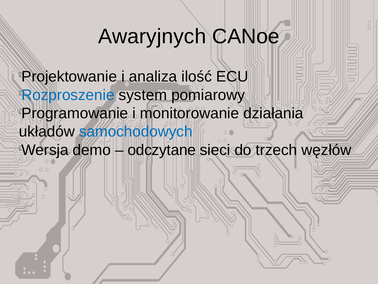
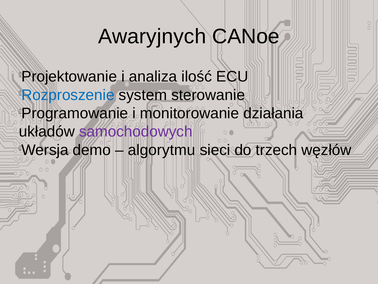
pomiarowy: pomiarowy -> sterowanie (208, 95)
samochodowych colour: blue -> purple (136, 131)
odczytane: odczytane -> algorytmu (162, 150)
